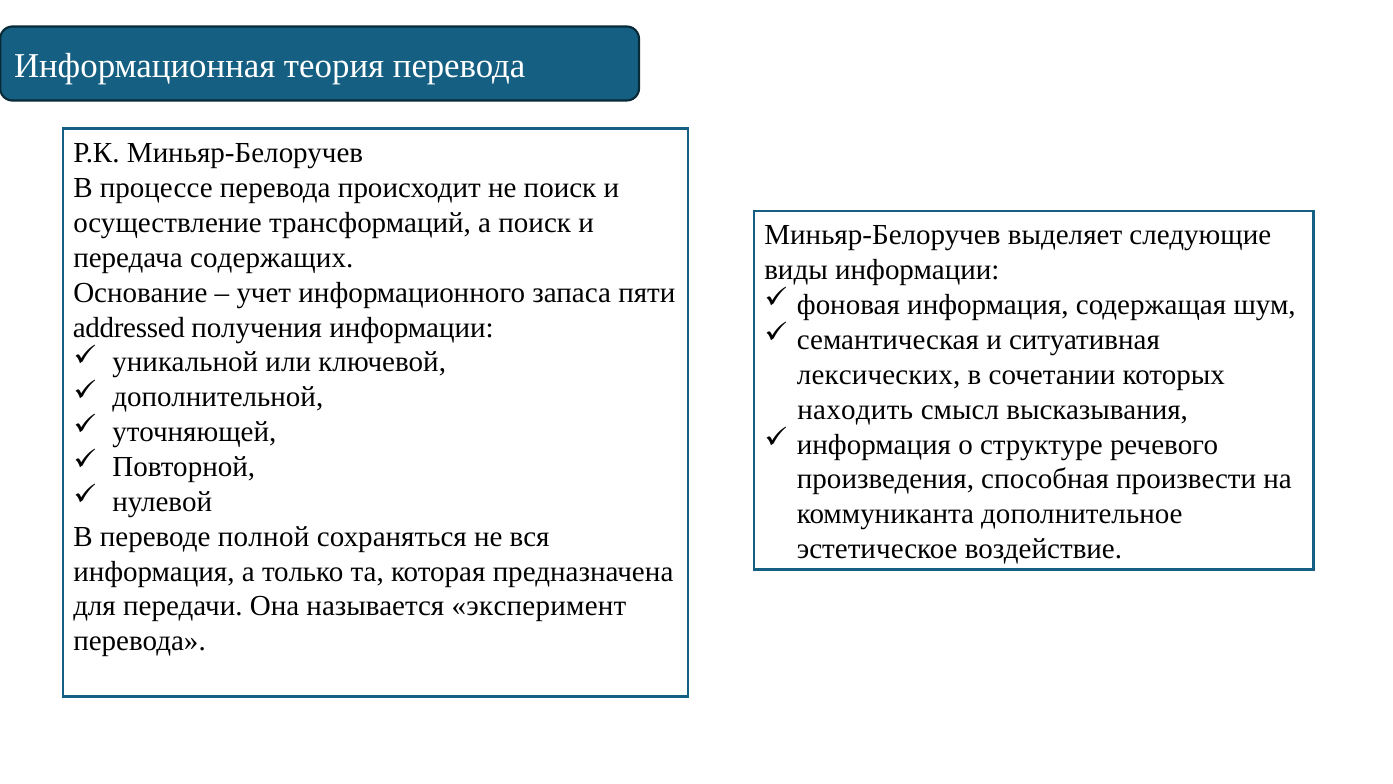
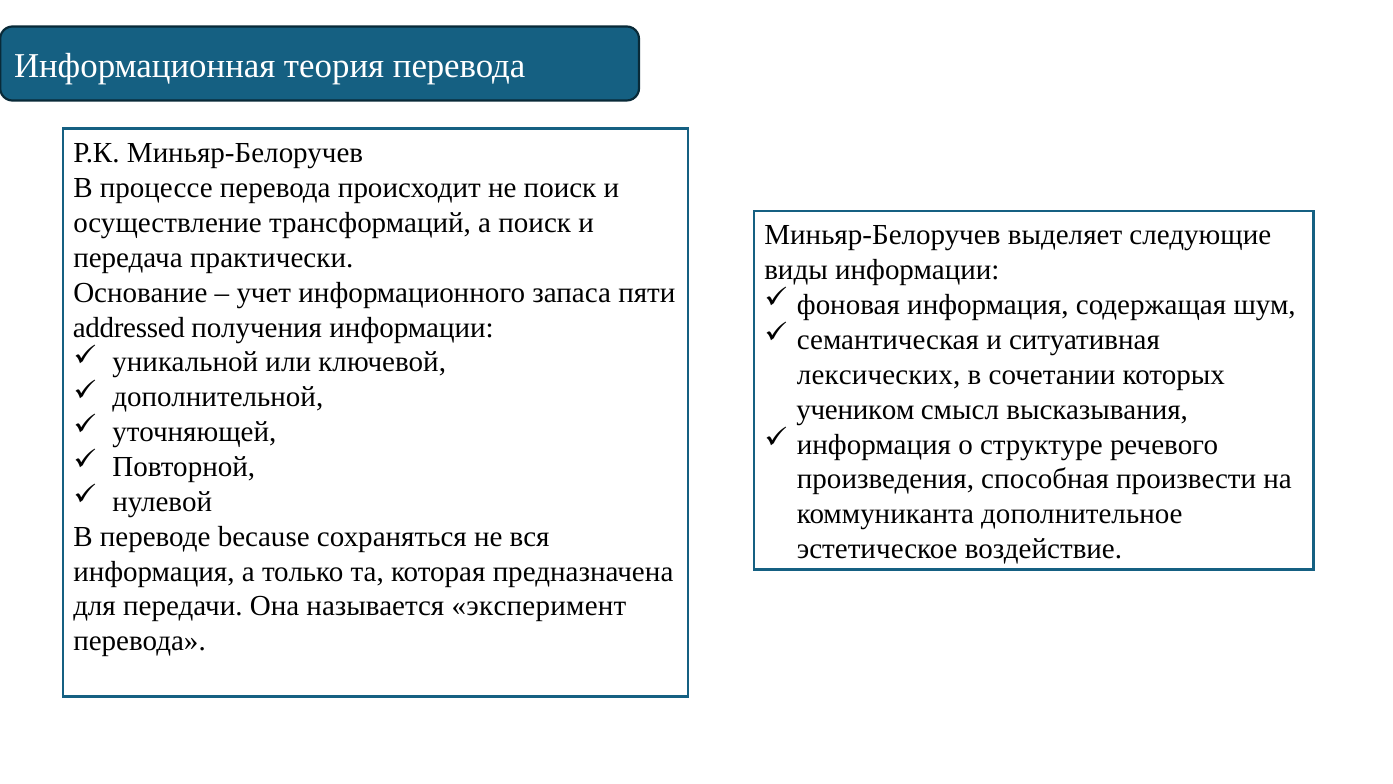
содержащих: содержащих -> практически (272, 258)
находить: находить -> учеником (855, 409)
полной: полной -> because (264, 536)
